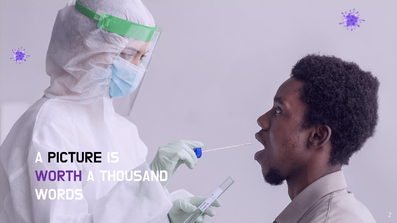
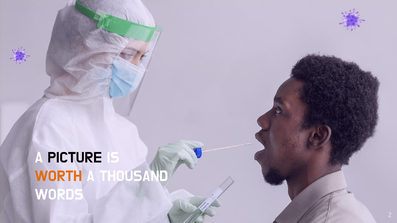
WORTH colour: purple -> orange (59, 176)
